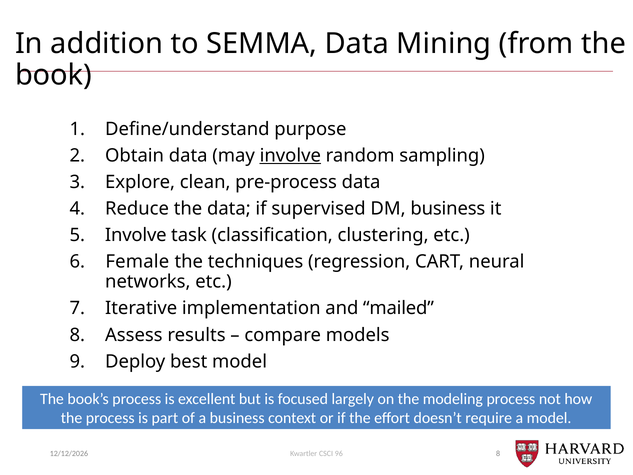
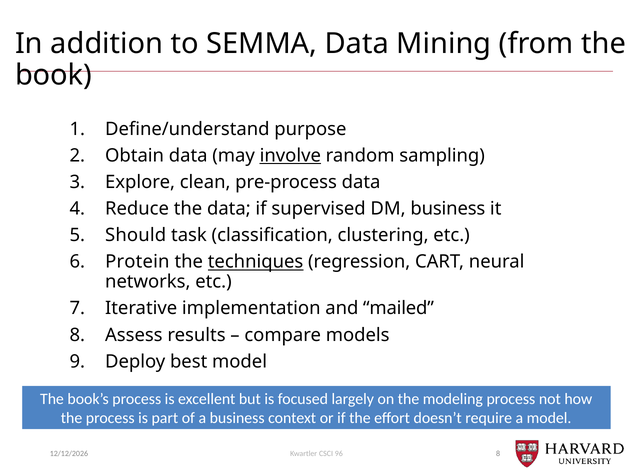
Involve: Involve -> Should (136, 235)
Female: Female -> Protein (137, 262)
techniques underline: none -> present (256, 262)
